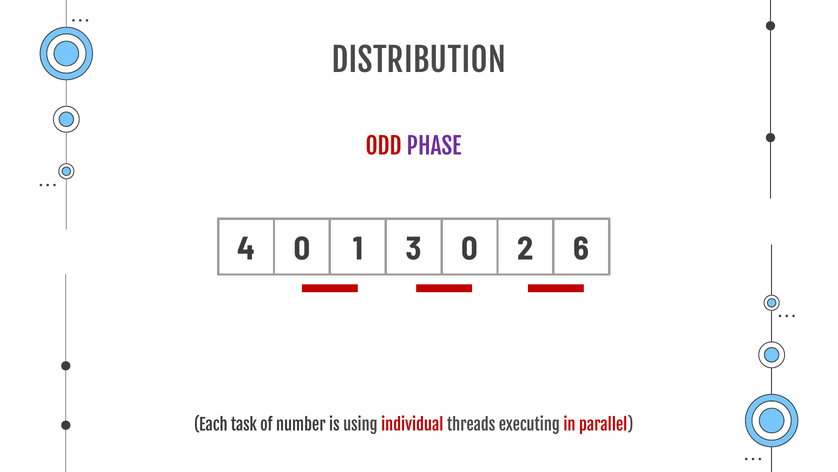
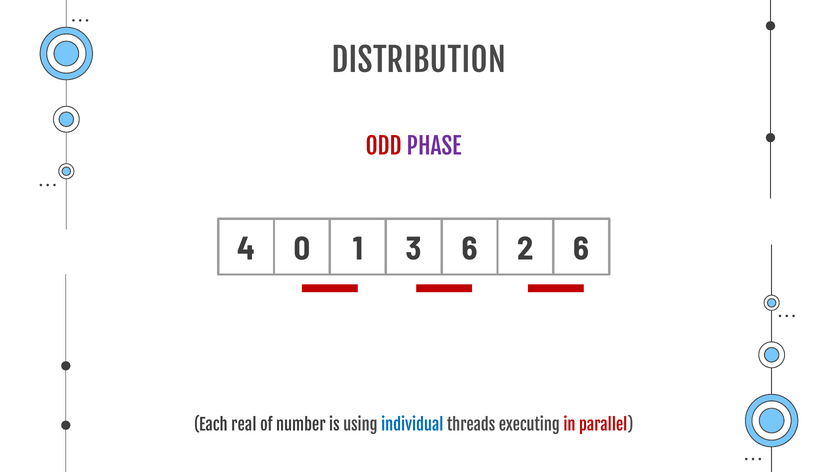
3 0: 0 -> 6 (470, 249)
task: task -> real (244, 425)
individual colour: red -> blue (412, 425)
